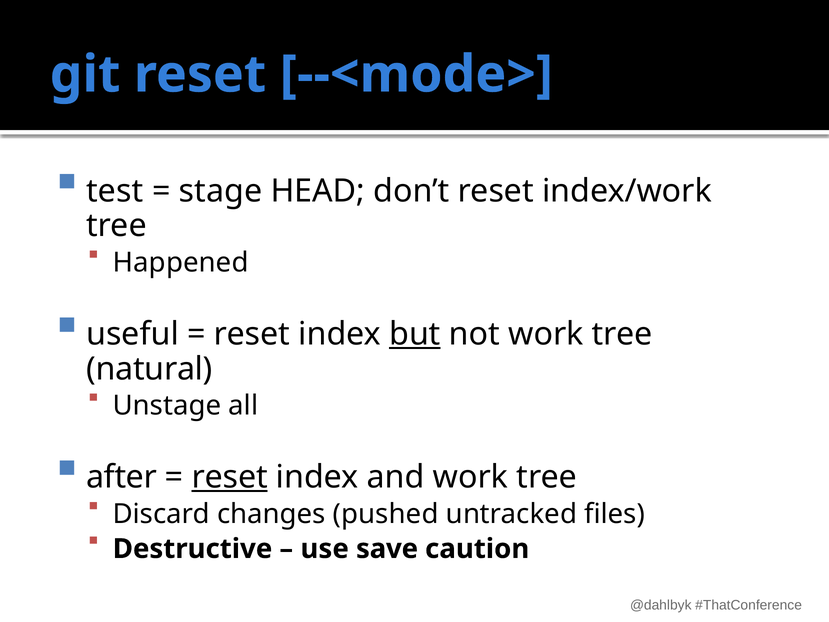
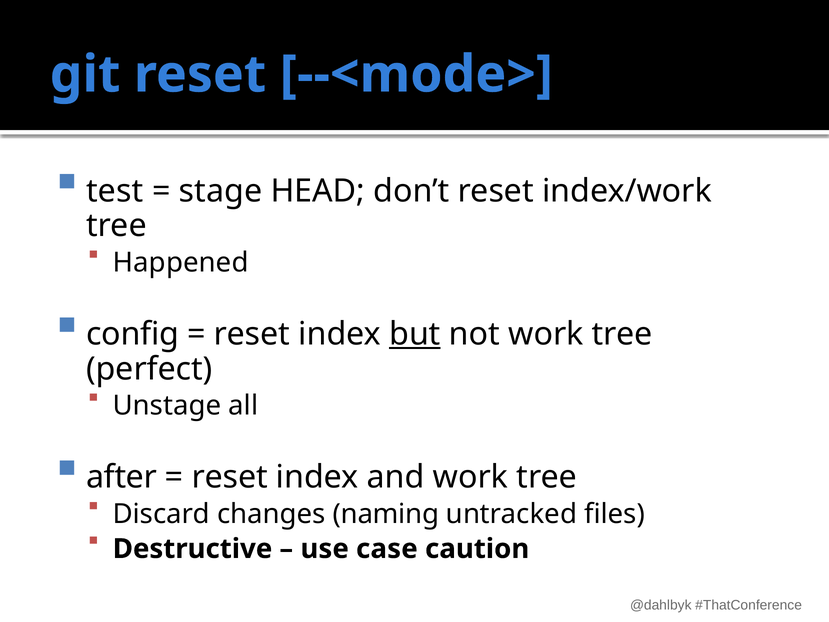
useful: useful -> config (133, 334)
natural: natural -> perfect (149, 369)
reset underline: present -> none (230, 477)
pushed: pushed -> naming (386, 514)
save: save -> case (387, 549)
